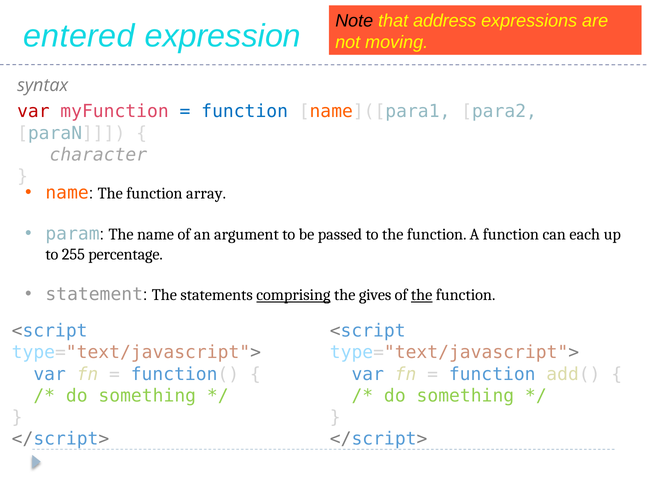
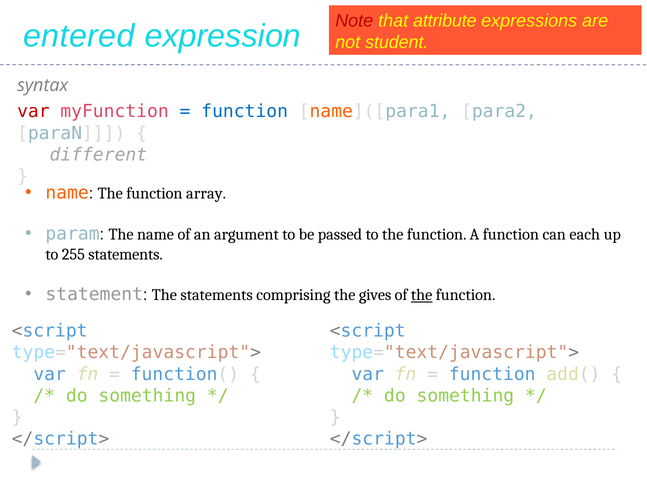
Note colour: black -> red (354, 21)
address: address -> attribute (445, 21)
moving: moving -> student (397, 42)
character: character -> different (98, 155)
255 percentage: percentage -> statements (126, 255)
comprising underline: present -> none (293, 295)
